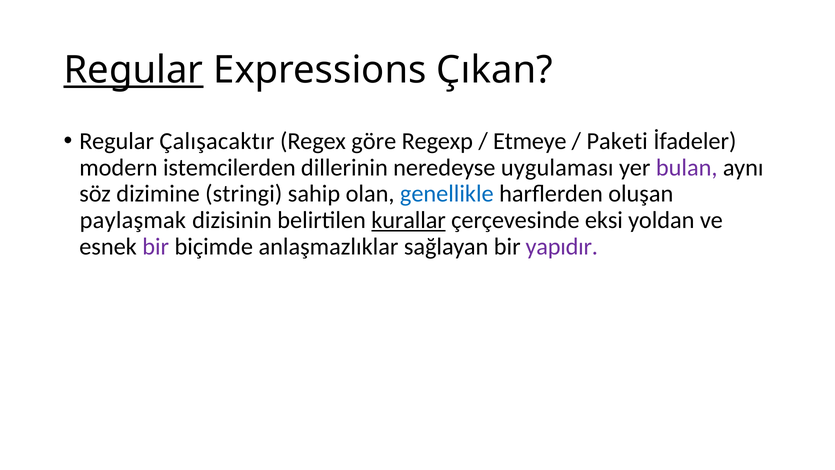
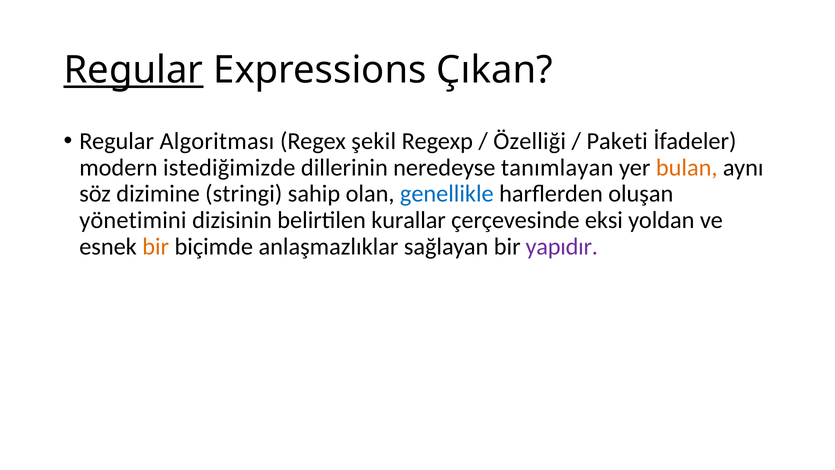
Çalışacaktır: Çalışacaktır -> Algoritması (217, 141)
göre: göre -> şekil (374, 141)
Etmeye: Etmeye -> Özelliği (530, 141)
istemcilerden: istemcilerden -> istediğimizde (229, 167)
uygulaması: uygulaması -> tanımlayan (557, 167)
bulan colour: purple -> orange (687, 167)
paylaşmak: paylaşmak -> yönetimini (133, 220)
kurallar underline: present -> none (409, 220)
bir colour: purple -> orange (156, 246)
